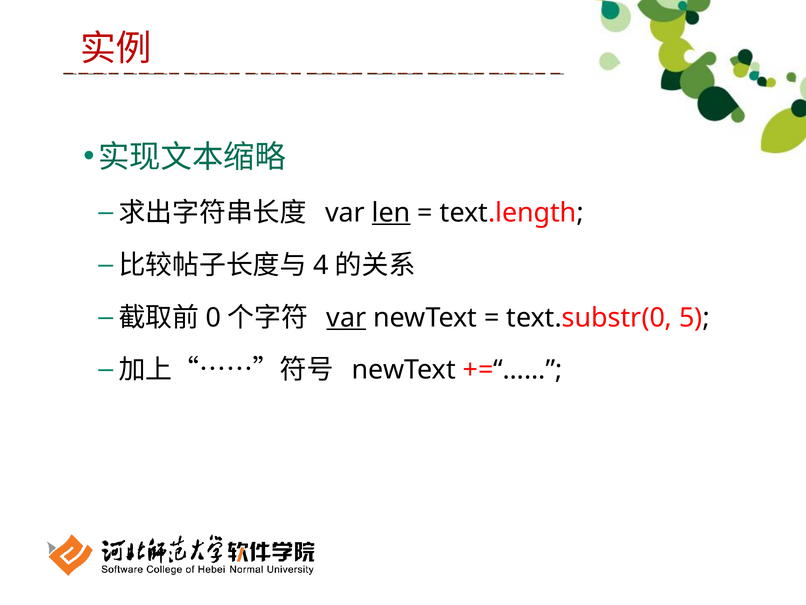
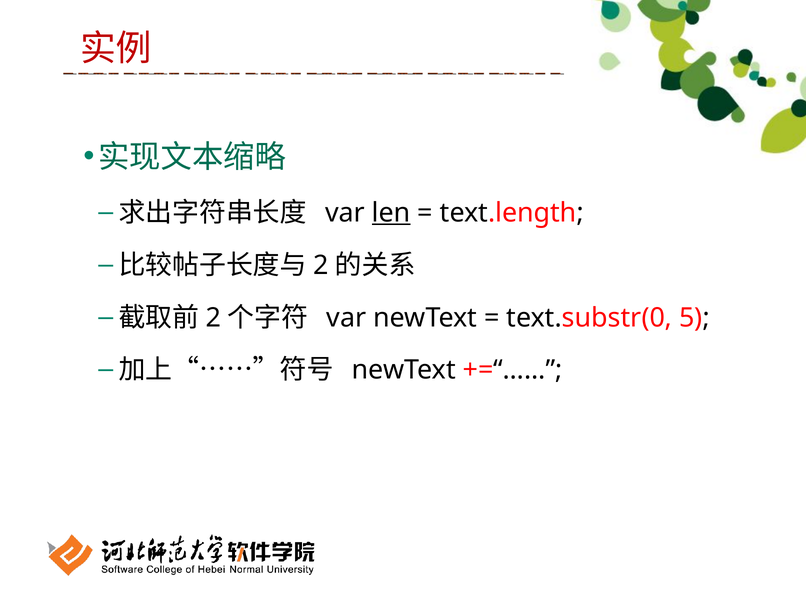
4: 4 -> 2 (321, 265)
0: 0 -> 2 (213, 317)
var underline: present -> none (346, 317)
